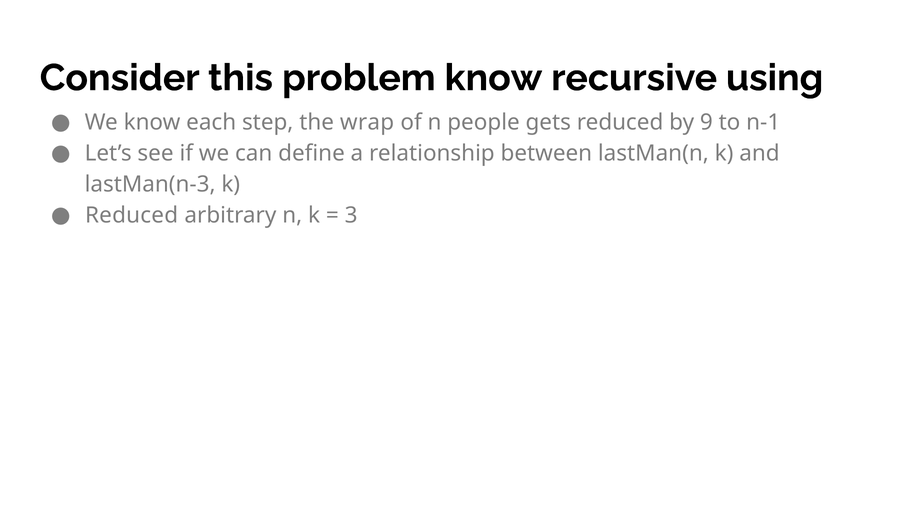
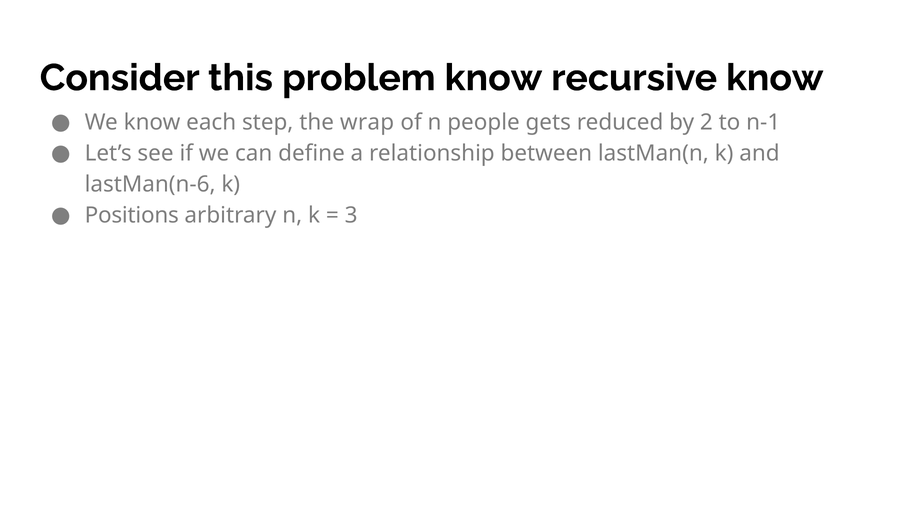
recursive using: using -> know (775, 78)
9: 9 -> 2 (706, 122)
lastMan(n-3: lastMan(n-3 -> lastMan(n-6 (150, 184)
Reduced: Reduced -> Positions (132, 215)
